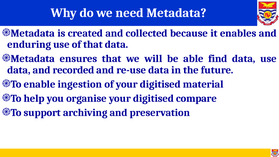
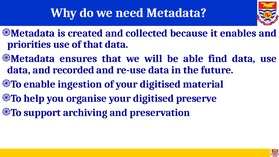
enduring: enduring -> priorities (29, 45)
compare: compare -> preserve (196, 98)
